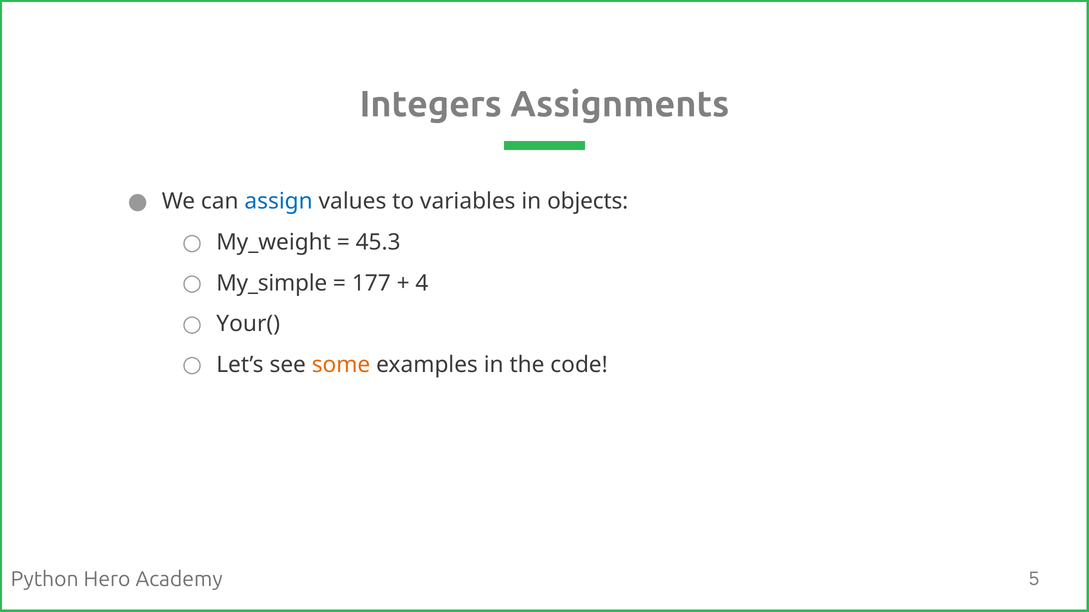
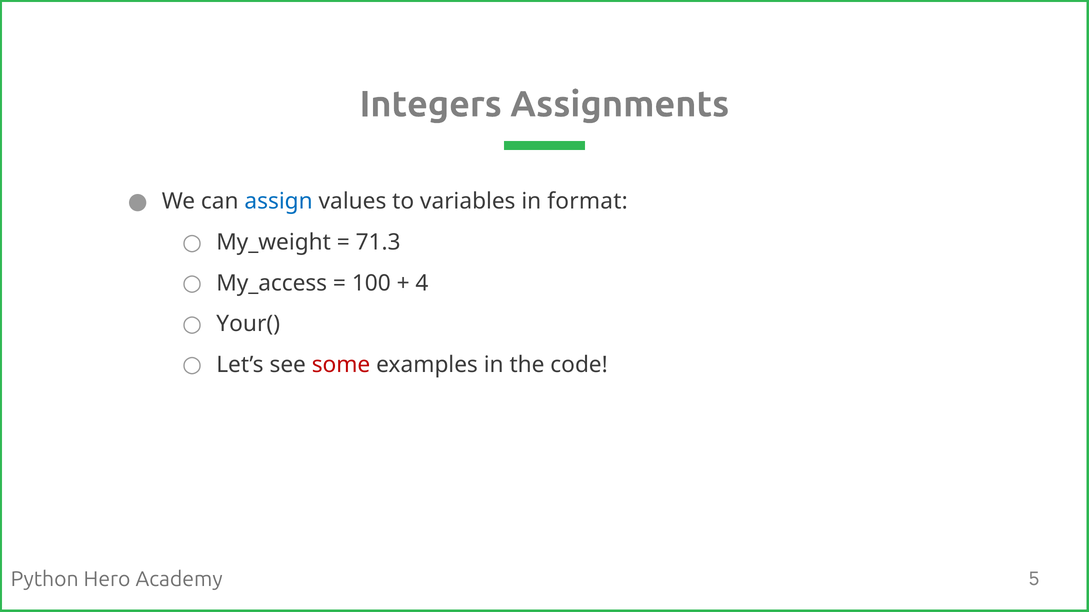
objects: objects -> format (588, 202)
45.3: 45.3 -> 71.3 (378, 243)
My_simple: My_simple -> My_access (272, 283)
177: 177 -> 100 (371, 283)
some colour: orange -> red (341, 365)
